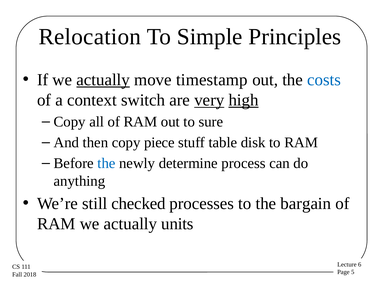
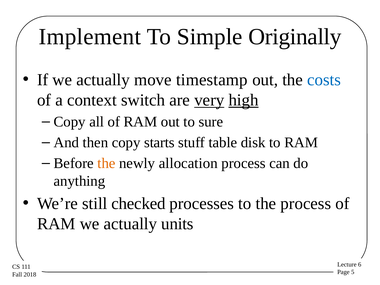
Relocation: Relocation -> Implement (90, 37)
Principles: Principles -> Originally (295, 37)
actually underline: present -> none (103, 80)
piece: piece -> starts (159, 143)
the colour: blue -> orange (106, 163)
determine: determine -> allocation (188, 163)
the bargain: bargain -> process (306, 204)
